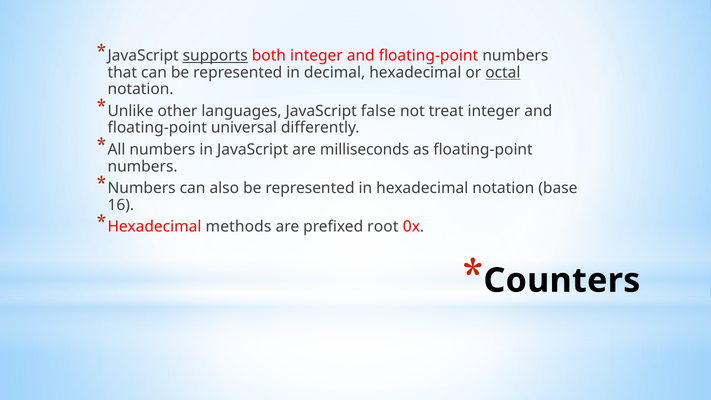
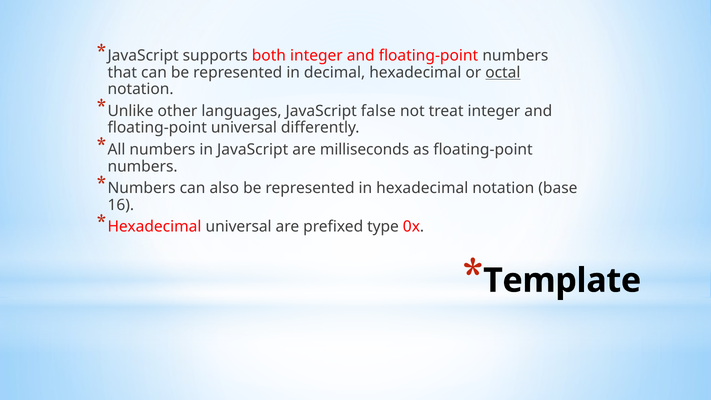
supports underline: present -> none (215, 56)
Hexadecimal methods: methods -> universal (239, 227)
root: root -> type (383, 227)
Counters: Counters -> Template (562, 280)
